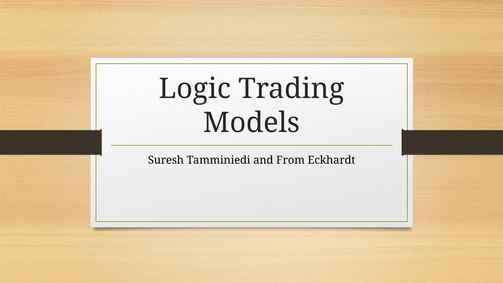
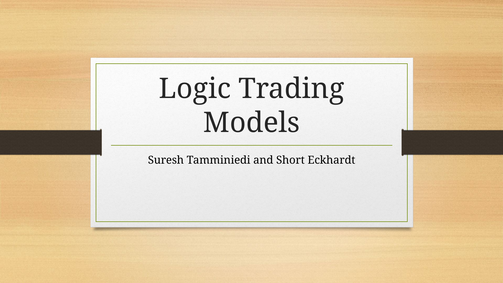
From: From -> Short (290, 160)
